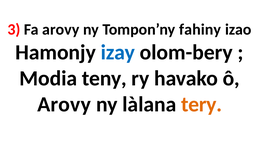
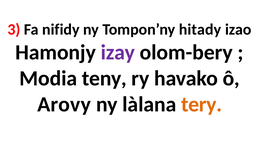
Fa arovy: arovy -> nifidy (61, 29)
fahiny: fahiny -> hitady (200, 29)
izay colour: blue -> purple (118, 52)
